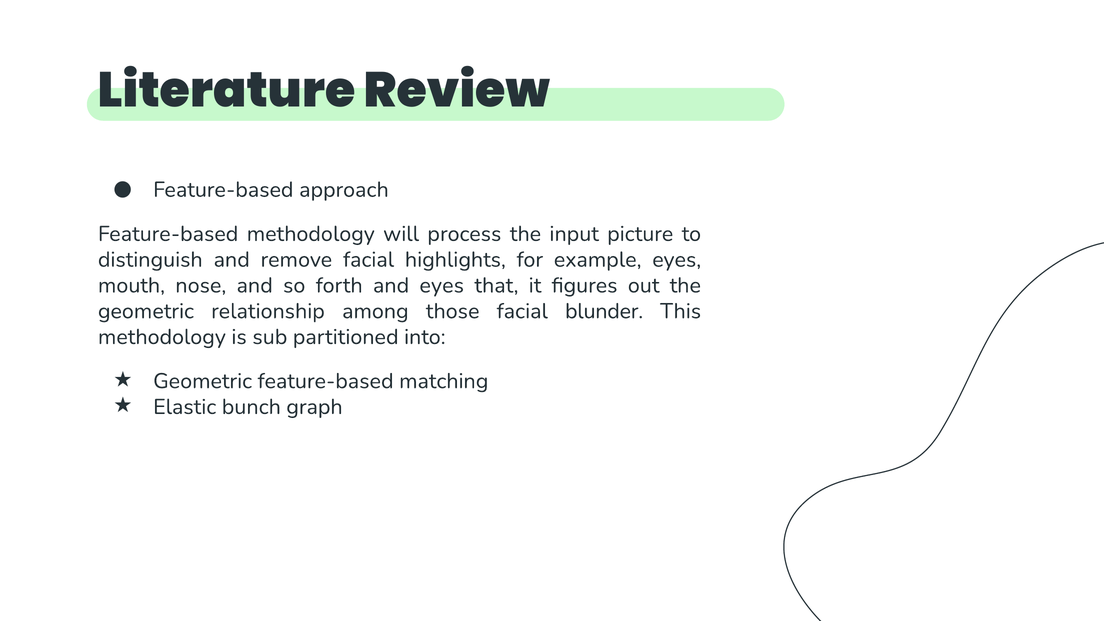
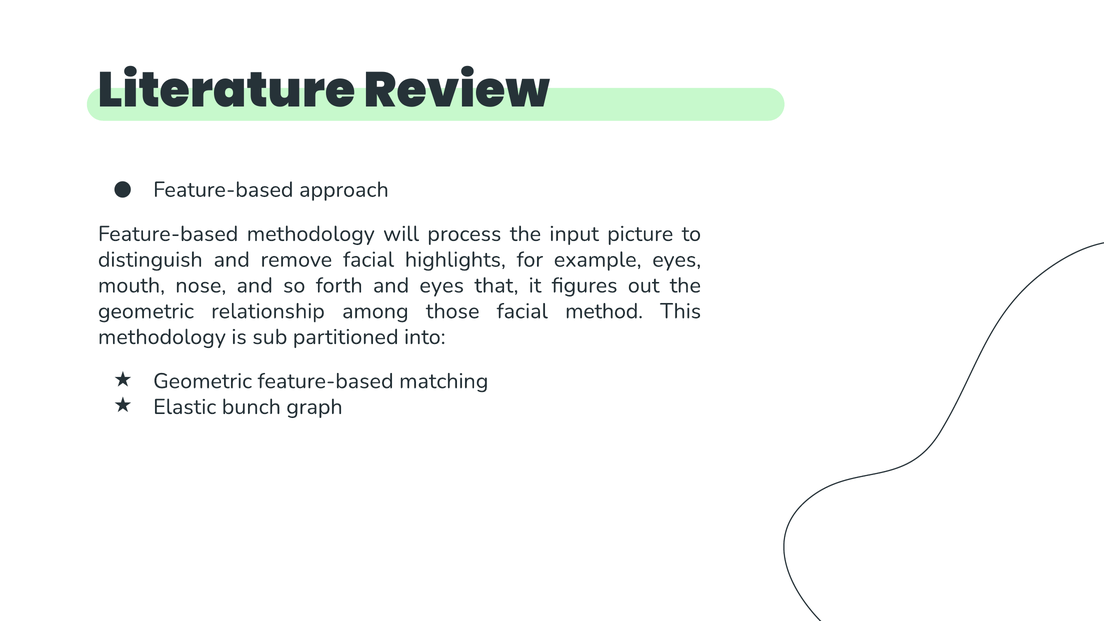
blunder: blunder -> method (604, 311)
